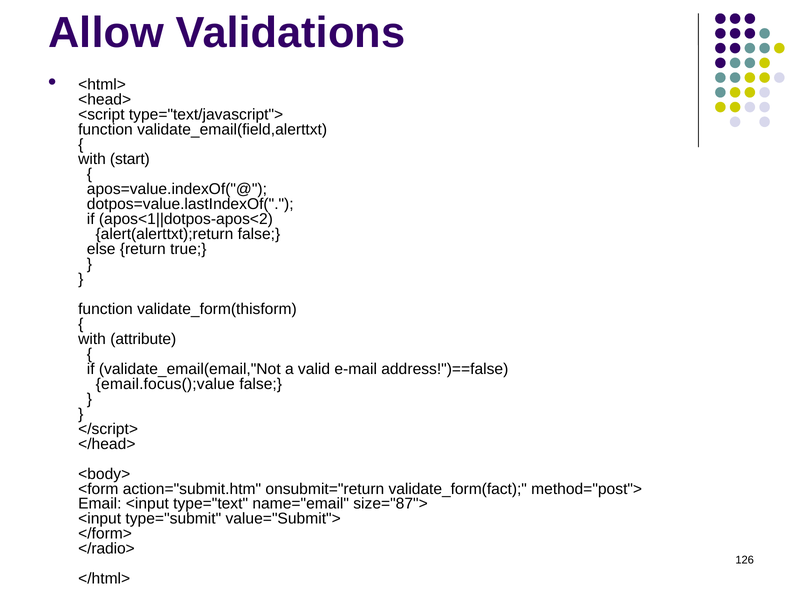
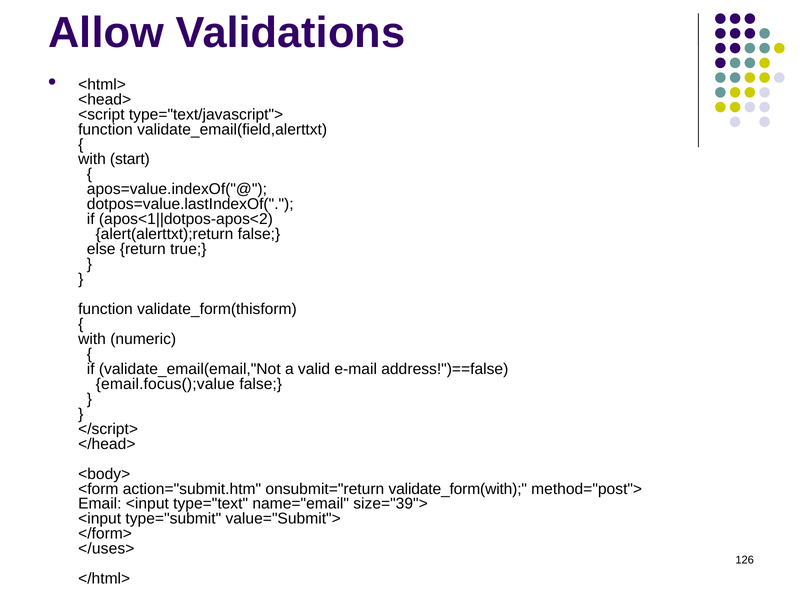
attribute: attribute -> numeric (143, 339)
validate_form(fact: validate_form(fact -> validate_form(with (458, 488)
size="87">: size="87"> -> size="39"> (391, 503)
</radio>: </radio> -> </uses> (106, 548)
